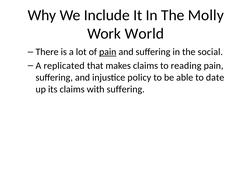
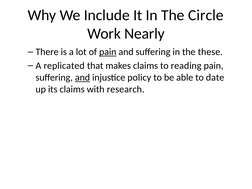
Molly: Molly -> Circle (206, 15)
World: World -> Nearly (144, 34)
social: social -> these (210, 52)
and underline: none -> present (83, 77)
with suffering: suffering -> research (126, 89)
